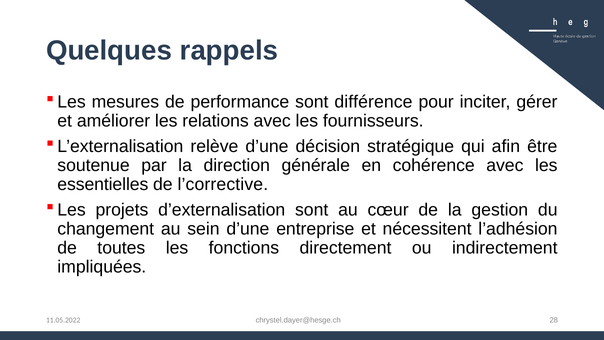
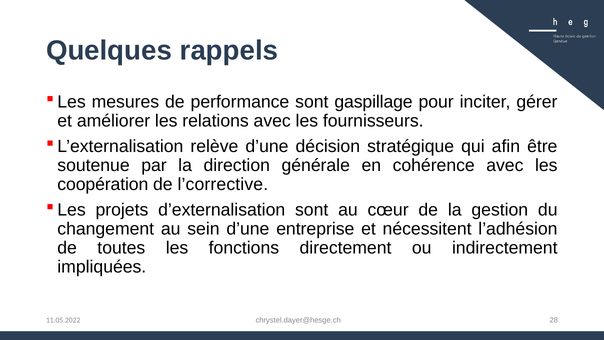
différence: différence -> gaspillage (374, 102)
essentielles: essentielles -> coopération (103, 184)
